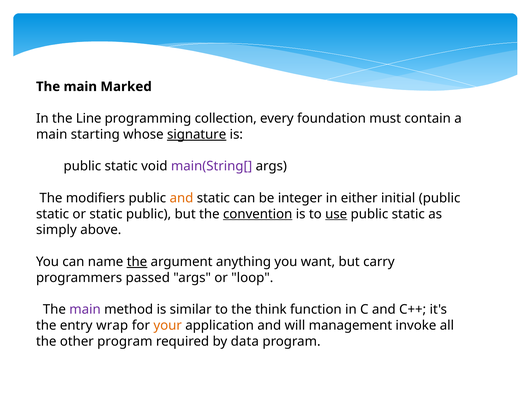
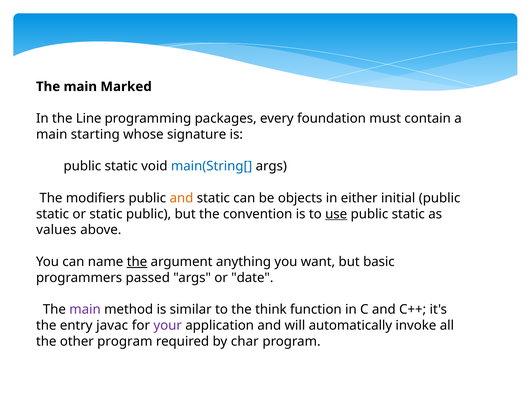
collection: collection -> packages (226, 118)
signature underline: present -> none (197, 134)
main(String[ colour: purple -> blue (212, 166)
integer: integer -> objects (300, 198)
convention underline: present -> none (258, 214)
simply: simply -> values (56, 230)
carry: carry -> basic (379, 261)
loop: loop -> date (252, 277)
wrap: wrap -> javac (112, 325)
your colour: orange -> purple (168, 325)
management: management -> automatically (350, 325)
data: data -> char (245, 341)
